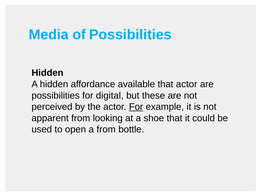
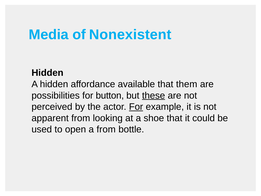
of Possibilities: Possibilities -> Nonexistent (130, 35)
that actor: actor -> them (187, 84)
digital: digital -> button (110, 95)
these underline: none -> present (154, 95)
